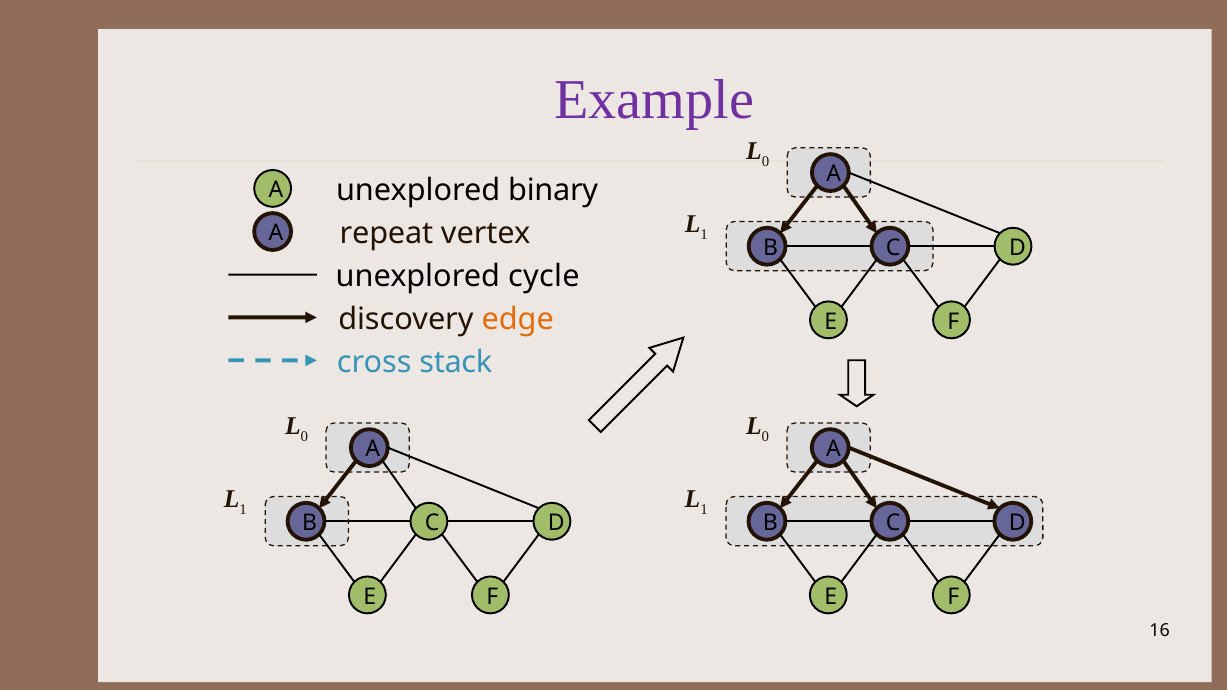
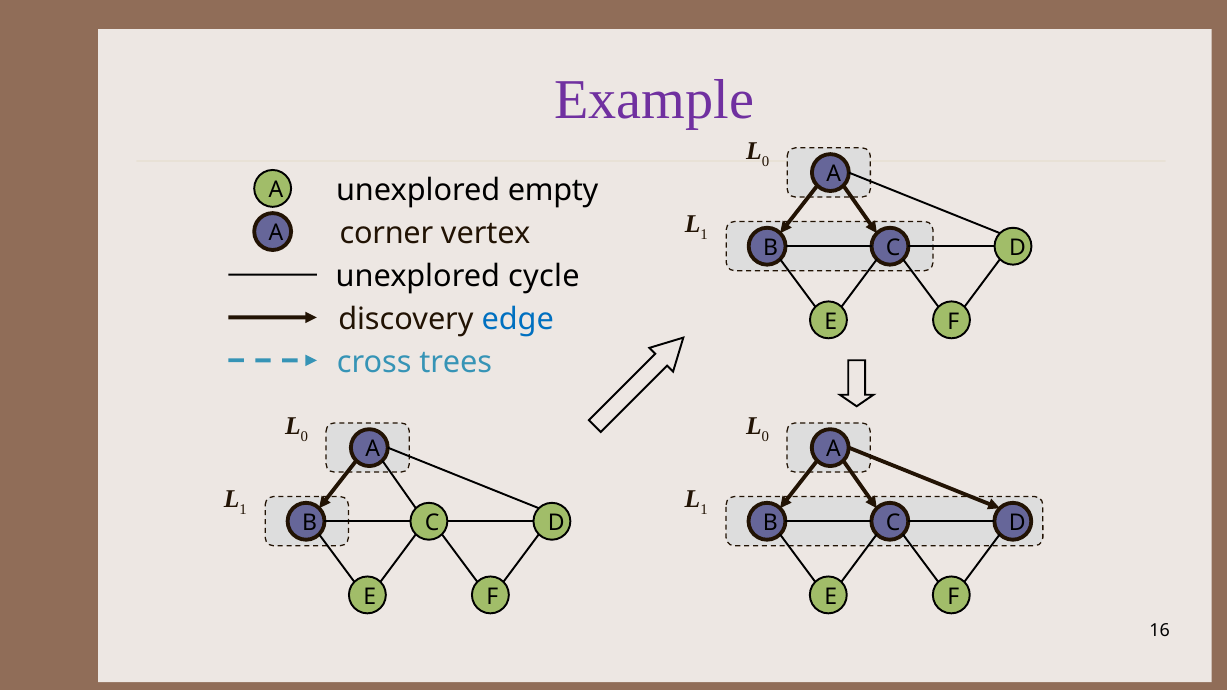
binary: binary -> empty (553, 191)
repeat: repeat -> corner (386, 234)
edge colour: orange -> blue (518, 319)
stack: stack -> trees (456, 362)
